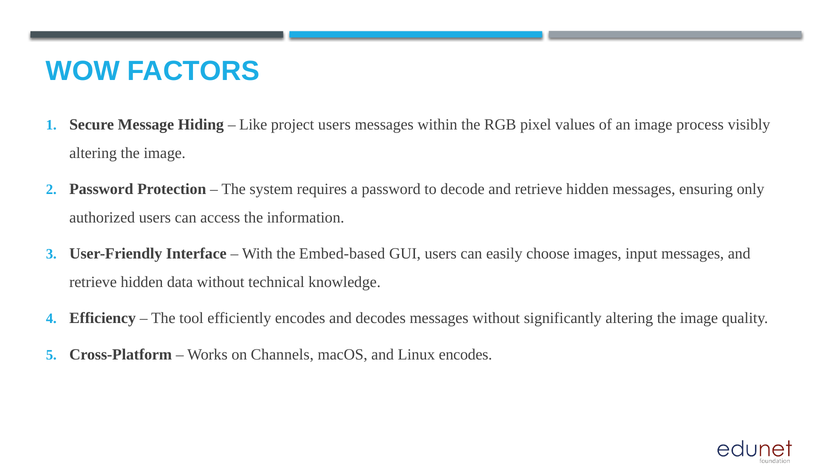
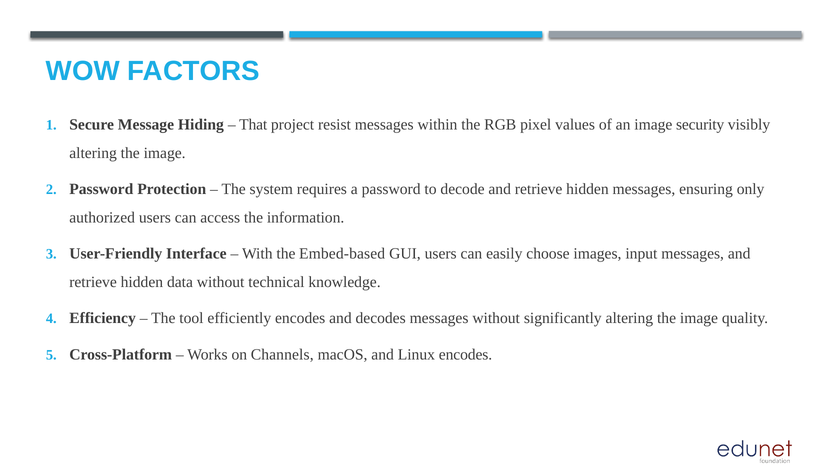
Like: Like -> That (253, 125)
project users: users -> resist (334, 125)
process: process -> security (700, 125)
